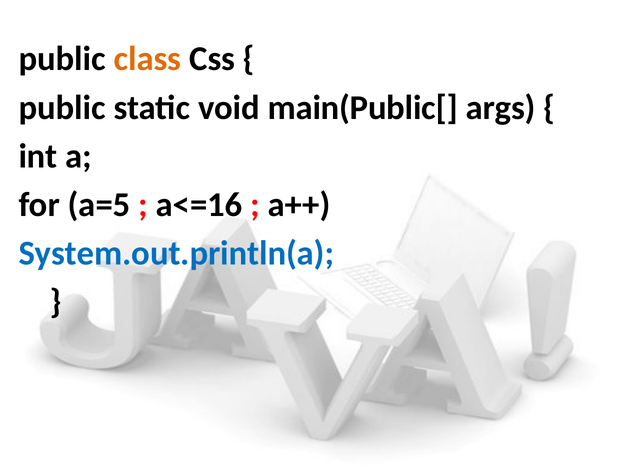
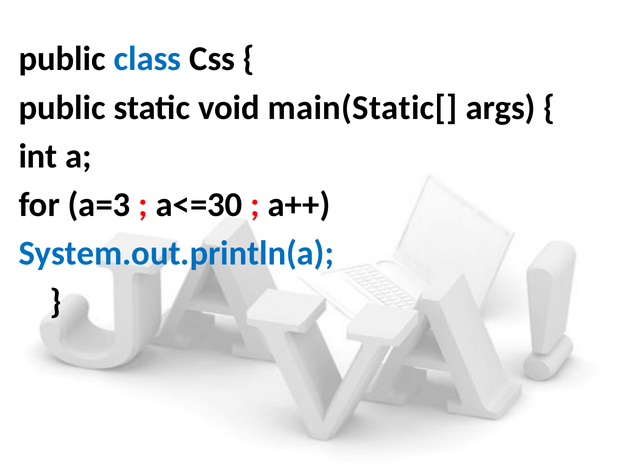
class colour: orange -> blue (147, 59)
main(Public[: main(Public[ -> main(Static[ (363, 108)
a=5: a=5 -> a=3 (99, 205)
a<=16: a<=16 -> a<=30 (199, 205)
